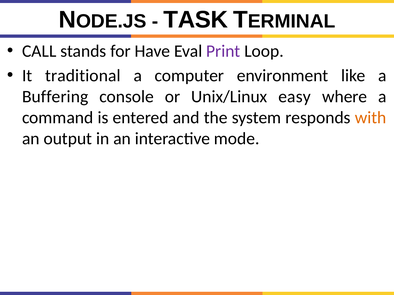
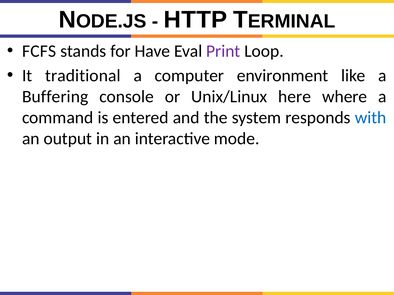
TASK: TASK -> HTTP (196, 20)
CALL: CALL -> FCFS (39, 51)
easy: easy -> here (295, 97)
with colour: orange -> blue (371, 118)
